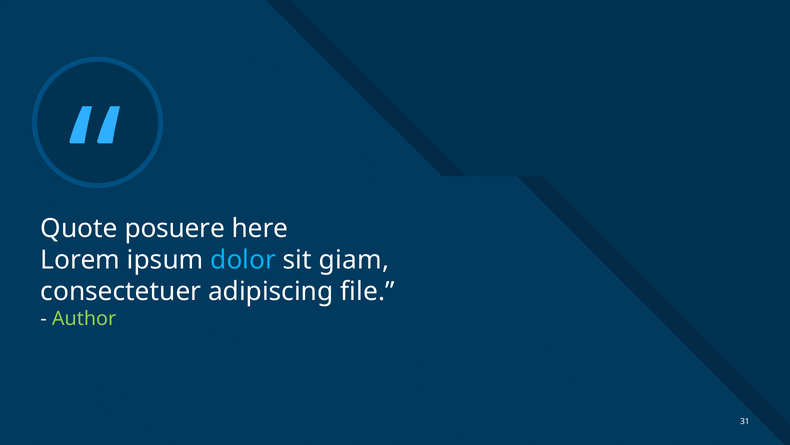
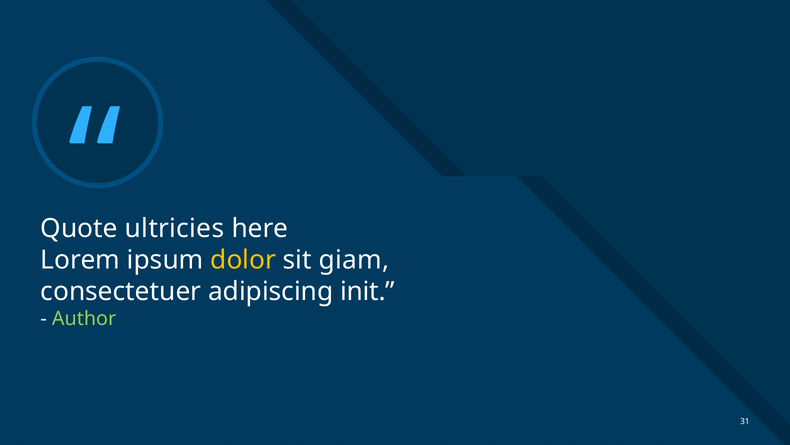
posuere: posuere -> ultricies (175, 228)
dolor colour: light blue -> yellow (243, 260)
file: file -> init (368, 291)
